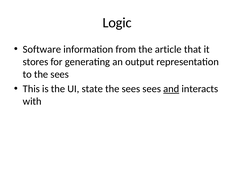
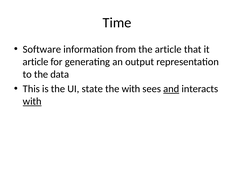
Logic: Logic -> Time (117, 23)
stores: stores -> article (36, 62)
to the sees: sees -> data (60, 74)
sees: sees -> with (131, 89)
with underline: none -> present (32, 101)
